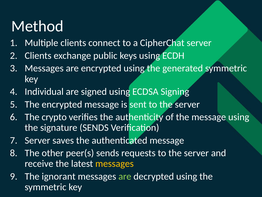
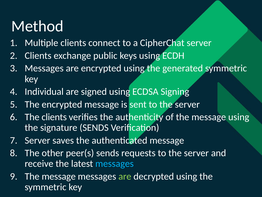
The crypto: crypto -> clients (54, 117)
messages colour: yellow -> light blue (114, 163)
ignorant: ignorant -> message (59, 176)
